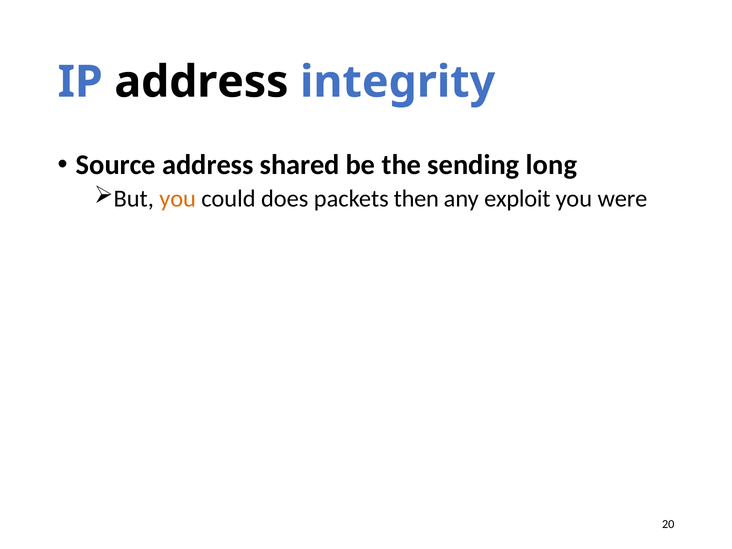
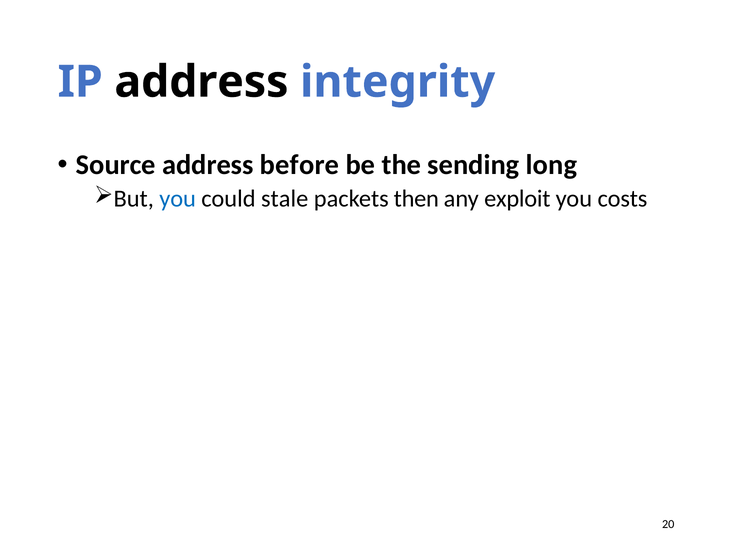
shared: shared -> before (299, 165)
you colour: orange -> blue (178, 199)
does: does -> stale (285, 199)
were: were -> costs (622, 199)
